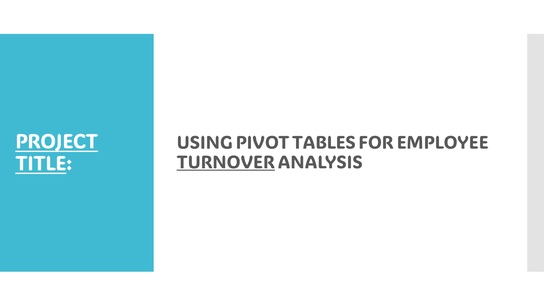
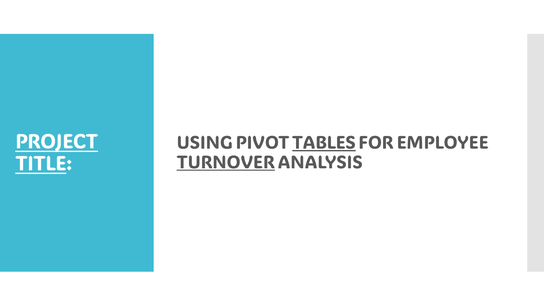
TABLES underline: none -> present (324, 143)
